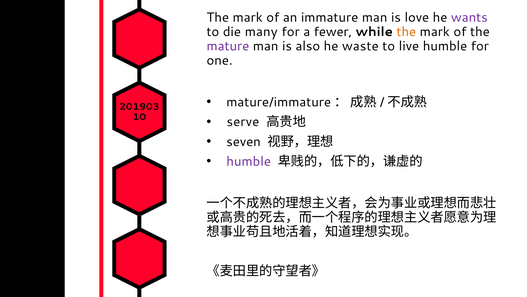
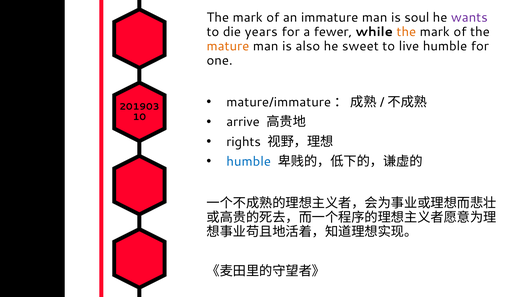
love: love -> soul (417, 18)
many: many -> years (261, 32)
mature colour: purple -> orange (228, 46)
waste: waste -> sweet (360, 46)
serve: serve -> arrive (243, 122)
seven: seven -> rights (244, 141)
humble colour: purple -> blue (249, 161)
